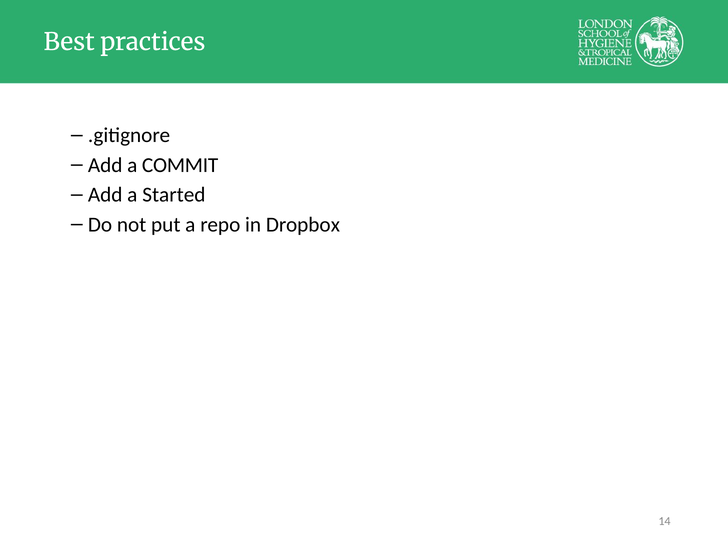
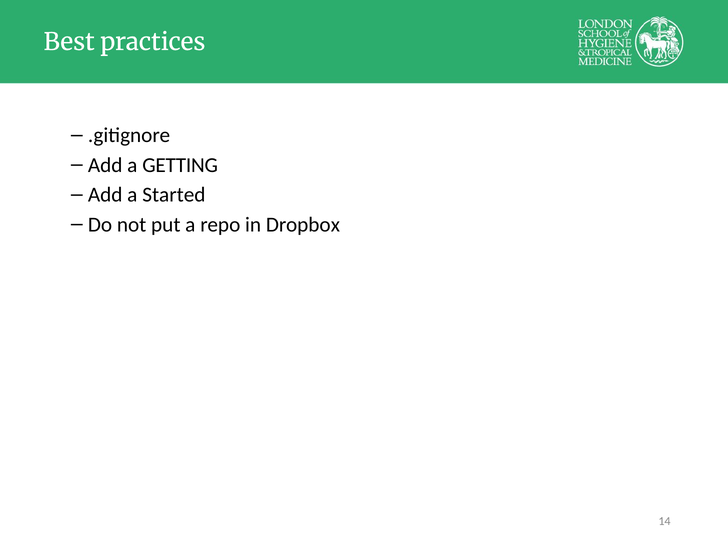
COMMIT: COMMIT -> GETTING (180, 165)
